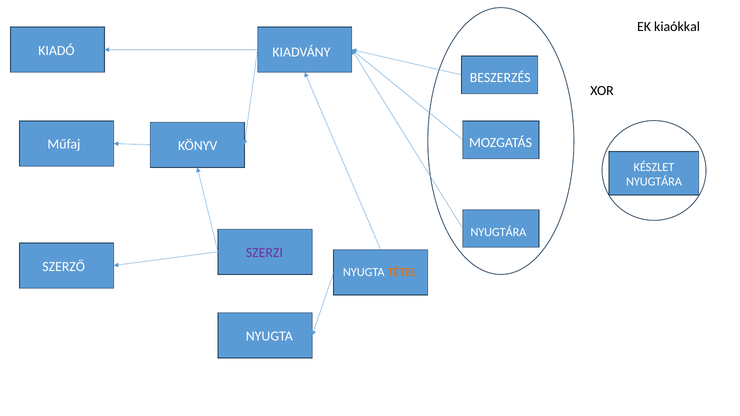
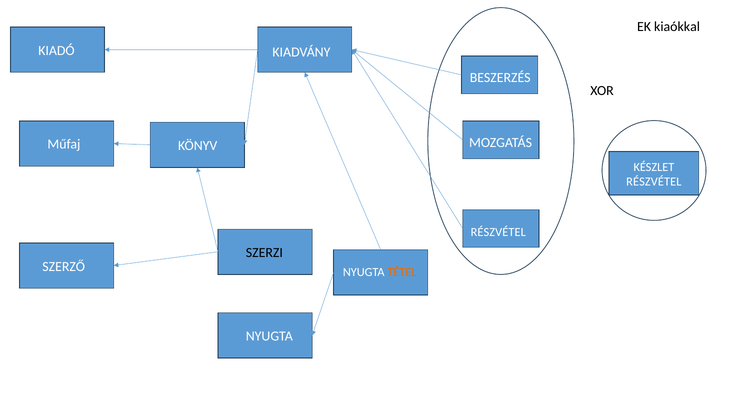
NYUGTÁRA: NYUGTÁRA -> RÉSZVÉTEL (654, 182)
NYUGTÁRA: NYUGTÁRA -> RÉSZVÉTEL (498, 232)
SZERZI colour: purple -> black (264, 253)
